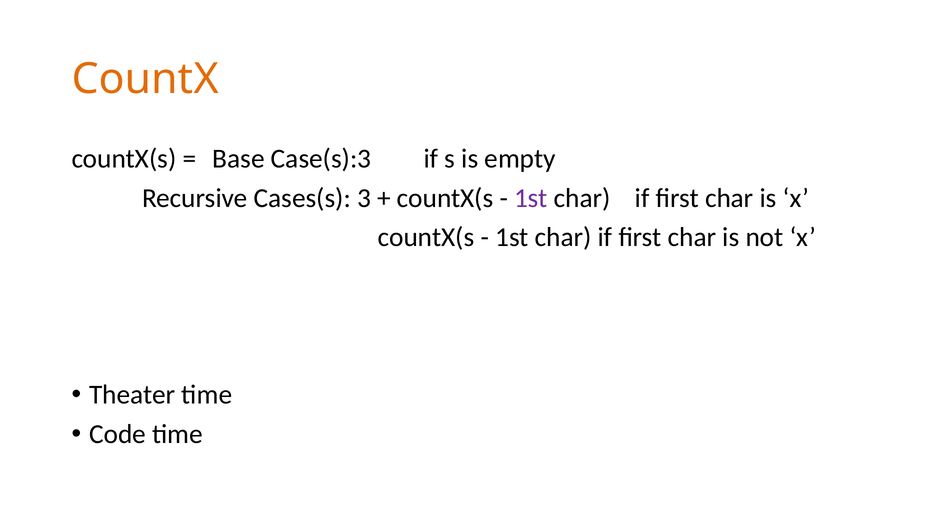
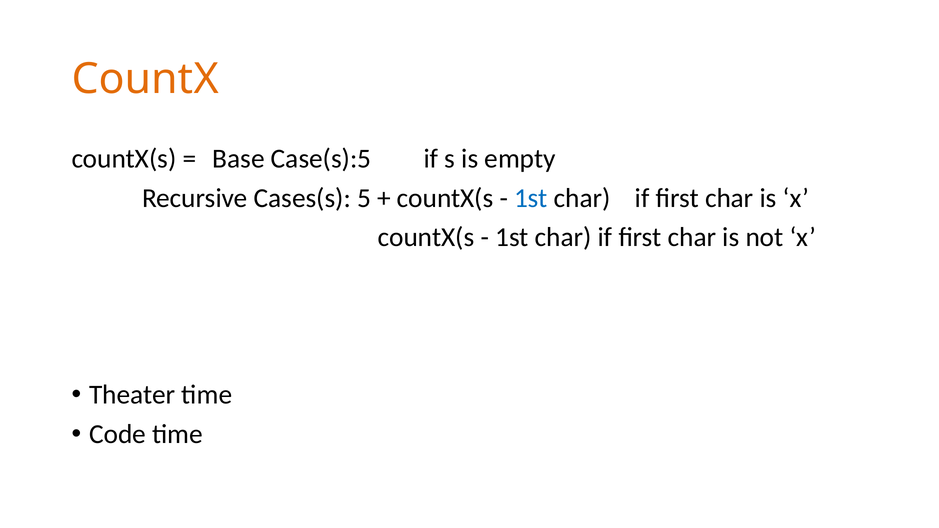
Case(s):3: Case(s):3 -> Case(s):5 (321, 159)
3: 3 -> 5 (364, 198)
1st colour: purple -> blue (531, 198)
